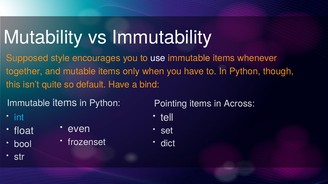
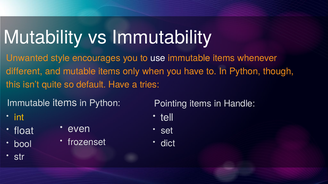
Supposed: Supposed -> Unwanted (27, 58)
together: together -> different (24, 71)
bind: bind -> tries (150, 85)
Across: Across -> Handle (239, 104)
int colour: light blue -> yellow (19, 118)
